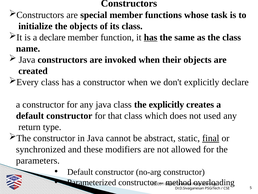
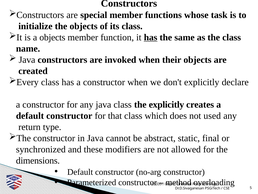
a declare: declare -> objects (52, 37)
final underline: present -> none (211, 138)
parameters: parameters -> dimensions (38, 160)
